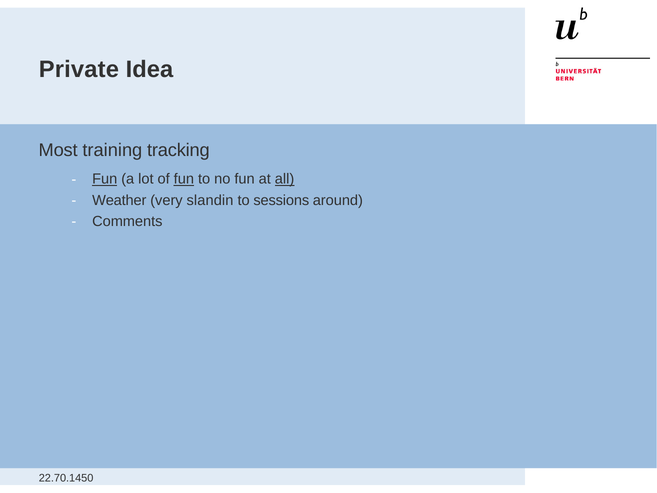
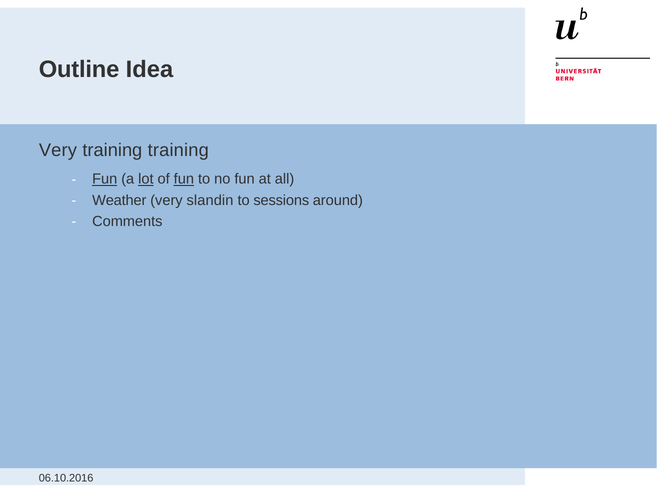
Private: Private -> Outline (79, 69)
Most: Most -> Very (58, 150)
training tracking: tracking -> training (178, 150)
lot underline: none -> present (146, 179)
all underline: present -> none (284, 179)
22.70.1450: 22.70.1450 -> 06.10.2016 (66, 478)
